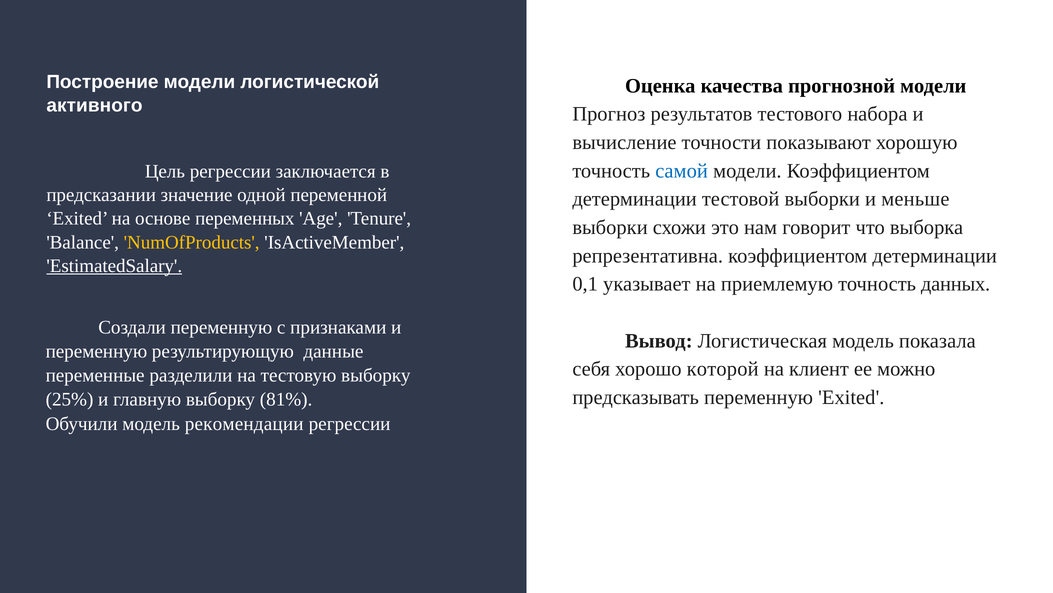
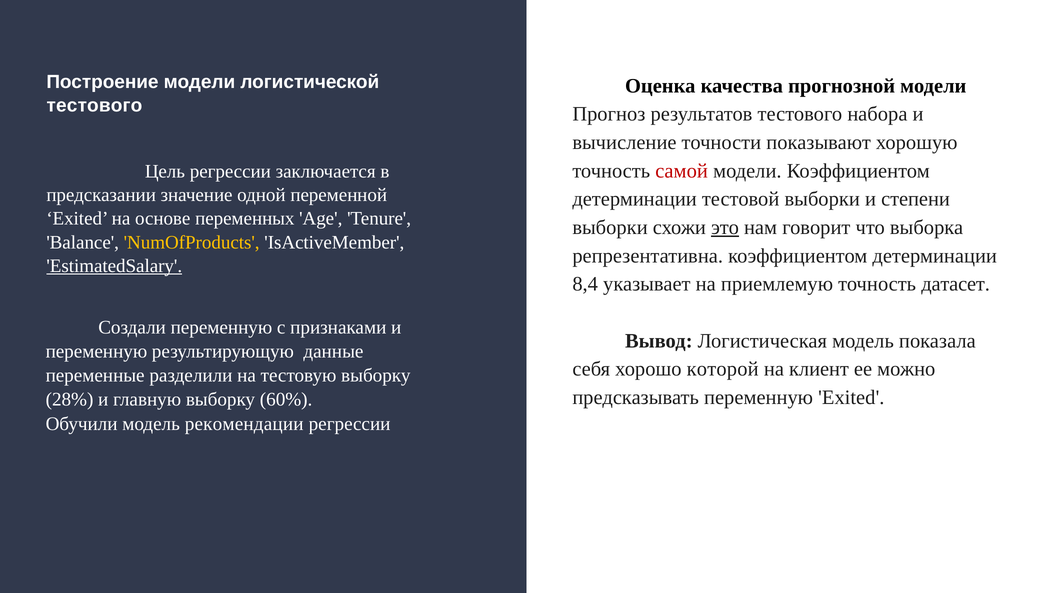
активного: активного -> тестового (94, 105)
самой colour: blue -> red (682, 171)
меньше: меньше -> степени (916, 199)
это underline: none -> present (725, 227)
0,1: 0,1 -> 8,4 (585, 284)
данных: данных -> датасет (956, 284)
25%: 25% -> 28% (70, 399)
81%: 81% -> 60% (286, 399)
